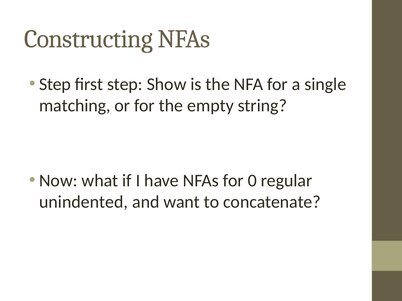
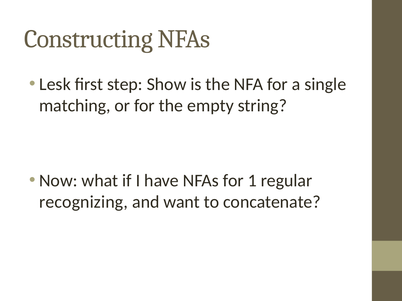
Step: Step -> Lesk (55, 84)
0: 0 -> 1 (252, 181)
unindented: unindented -> recognizing (84, 202)
